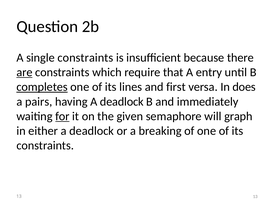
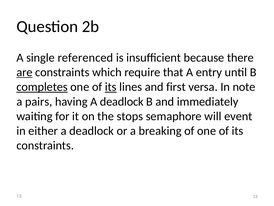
single constraints: constraints -> referenced (85, 57)
its underline: none -> present (111, 87)
does: does -> note (244, 87)
for underline: present -> none (62, 116)
given: given -> stops (130, 116)
graph: graph -> event (238, 116)
